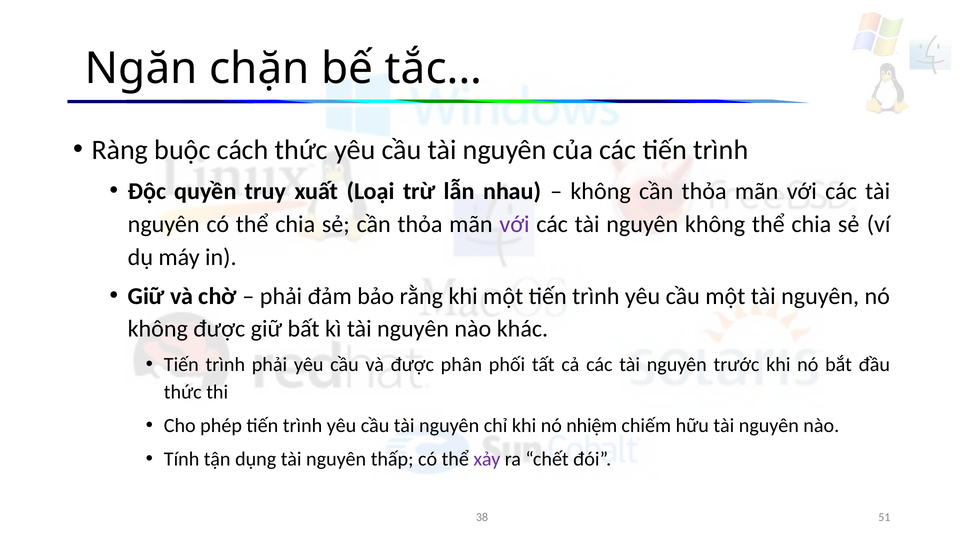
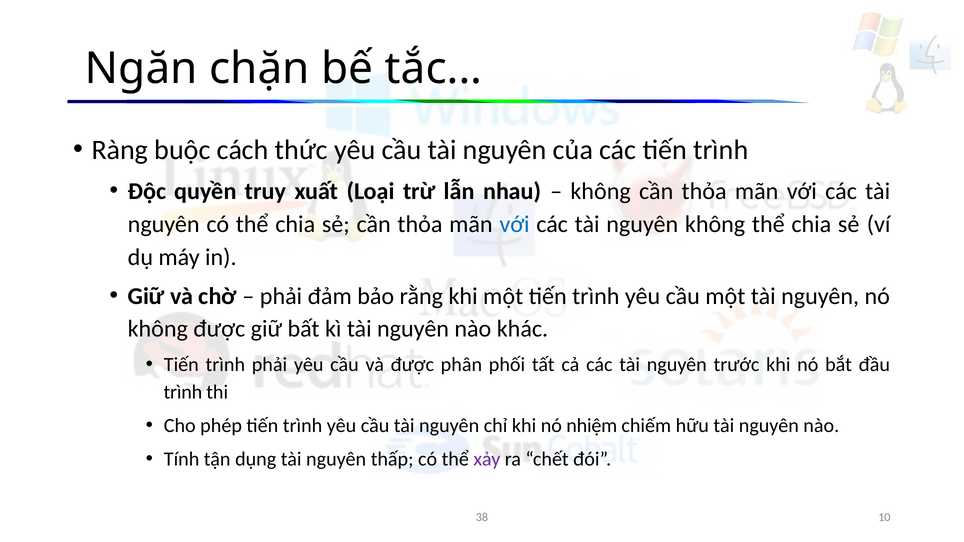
với colour: purple -> blue (515, 224)
thức: thức -> trình (183, 392)
51: 51 -> 10 (884, 518)
